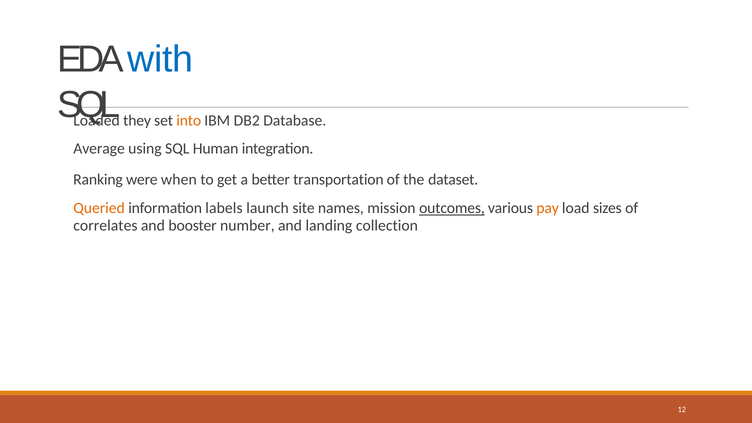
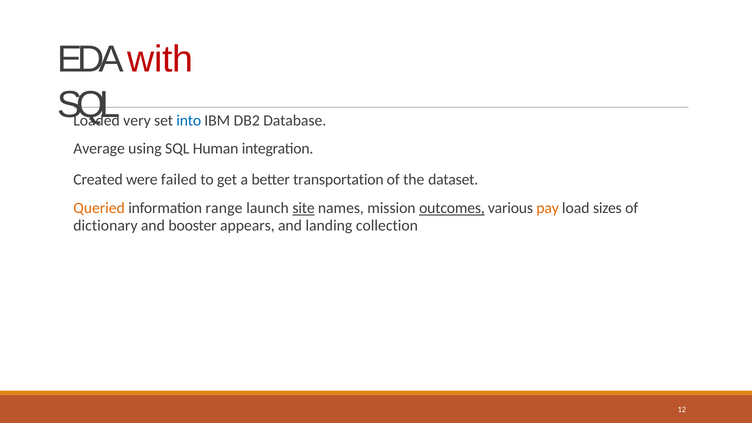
with colour: blue -> red (160, 59)
they: they -> very (137, 121)
into colour: orange -> blue (189, 121)
Ranking: Ranking -> Created (98, 180)
when: when -> failed (179, 180)
labels: labels -> range (224, 208)
site underline: none -> present (304, 208)
correlates: correlates -> dictionary (105, 225)
number: number -> appears (247, 225)
